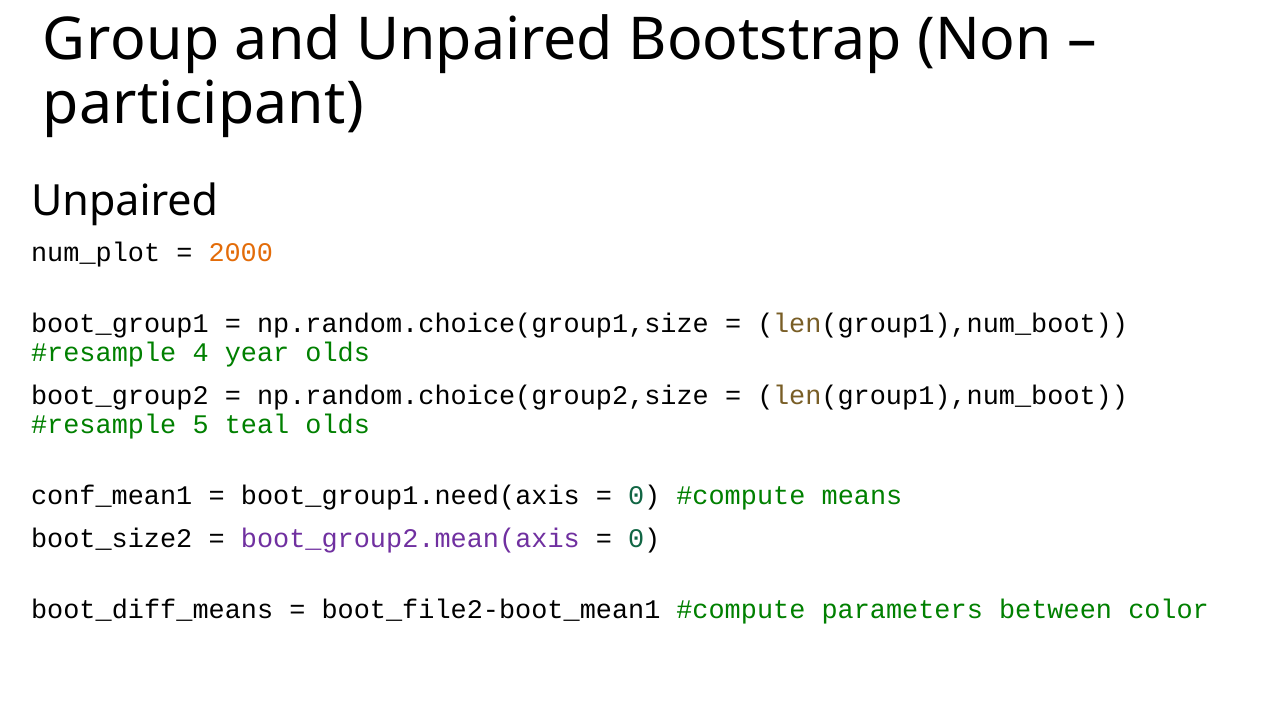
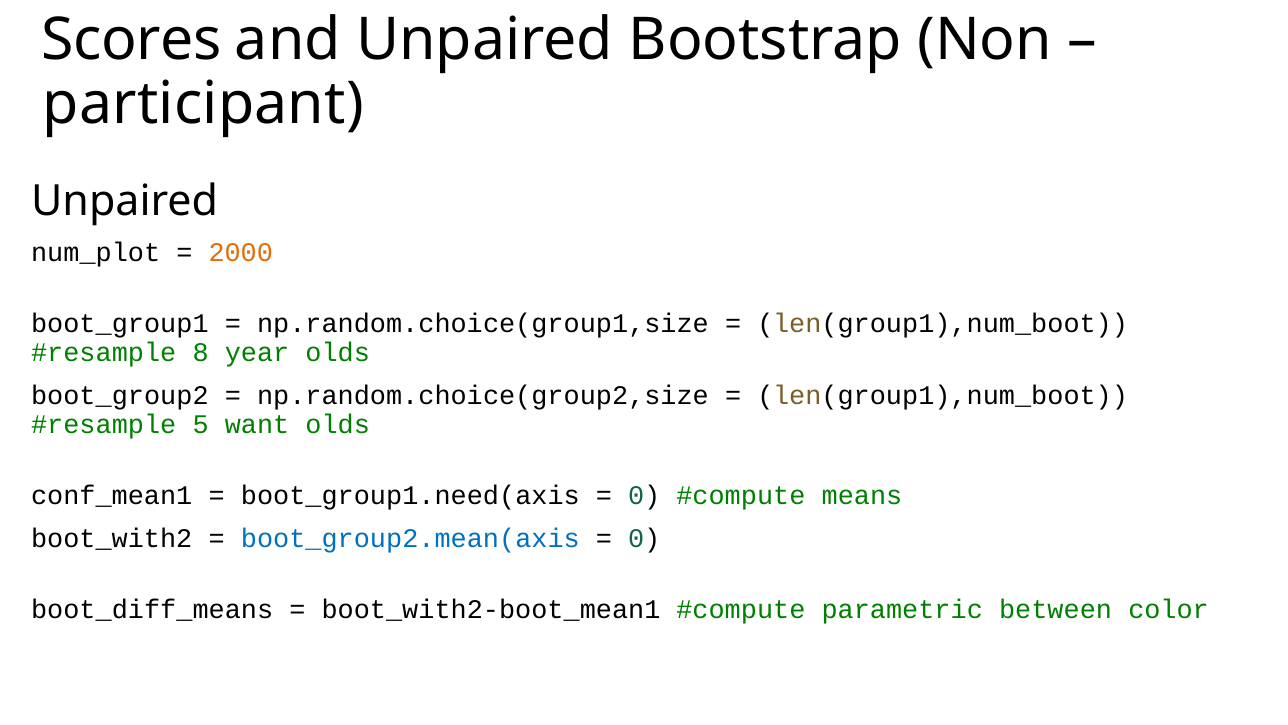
Group: Group -> Scores (132, 40)
4: 4 -> 8 (201, 353)
teal: teal -> want (257, 424)
boot_size2: boot_size2 -> boot_with2 (112, 538)
boot_group2.mean(axis colour: purple -> blue (410, 538)
boot_file2-boot_mean1: boot_file2-boot_mean1 -> boot_with2-boot_mean1 (491, 610)
parameters: parameters -> parametric (902, 610)
